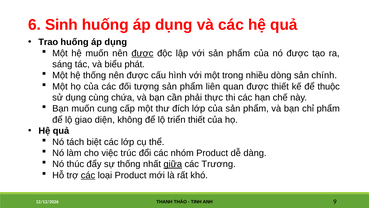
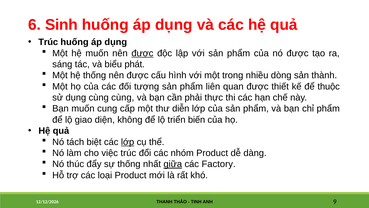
Trao: Trao -> Trúc (48, 42)
chính: chính -> thành (324, 75)
cùng chứa: chứa -> cùng (123, 97)
đích: đích -> diễn (181, 108)
triển thiết: thiết -> biến (197, 120)
lớp underline: none -> present (128, 142)
Trương: Trương -> Factory (219, 164)
các underline: present -> none (88, 175)
